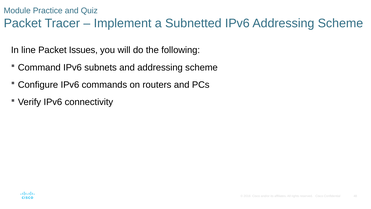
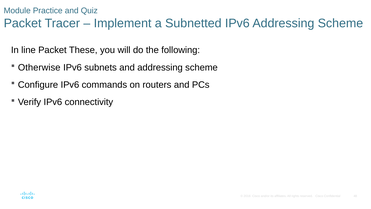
Issues: Issues -> These (83, 50)
Command: Command -> Otherwise (39, 67)
